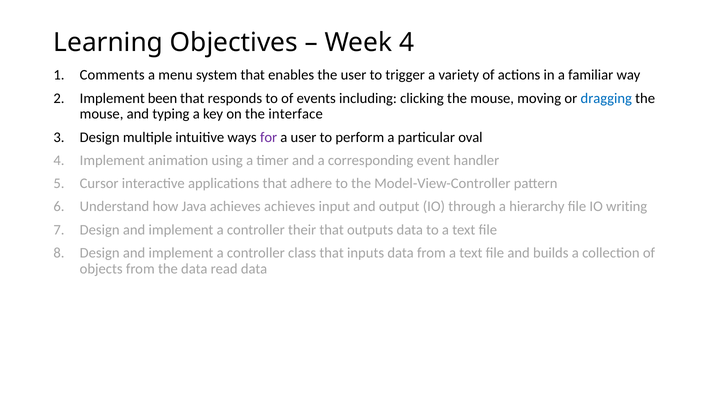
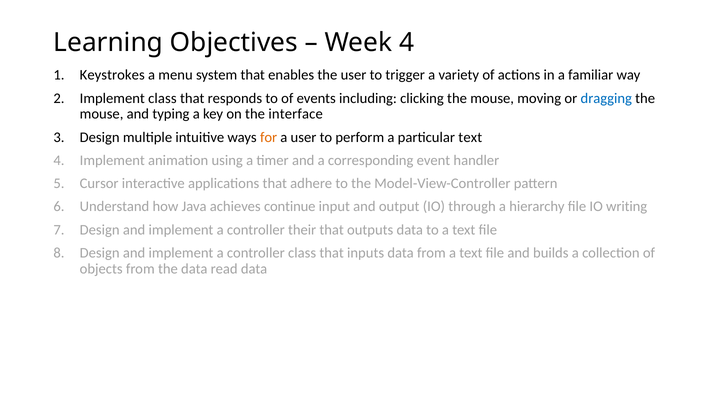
Comments: Comments -> Keystrokes (112, 75)
Implement been: been -> class (162, 98)
for colour: purple -> orange (269, 137)
particular oval: oval -> text (470, 137)
achieves achieves: achieves -> continue (290, 206)
